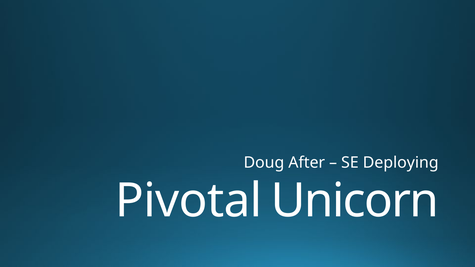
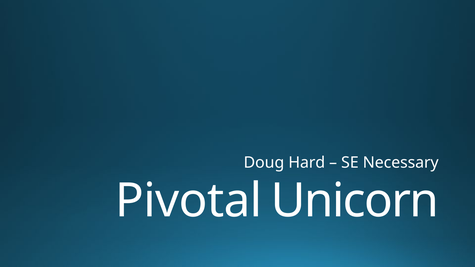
After: After -> Hard (307, 163)
Deploying: Deploying -> Necessary (401, 163)
